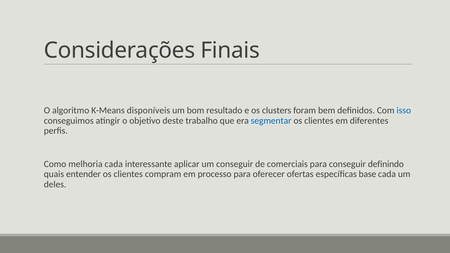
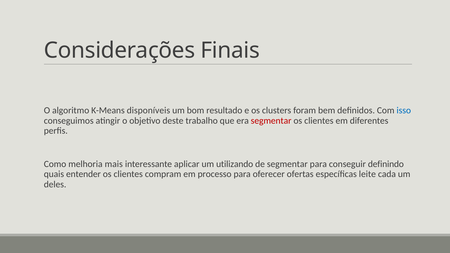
segmentar colour: blue -> red (271, 121)
melhoria cada: cada -> mais (114, 164)
um conseguir: conseguir -> utilizando (235, 164)
de comerciais: comerciais -> segmentar (287, 164)
base: base -> leite (367, 174)
